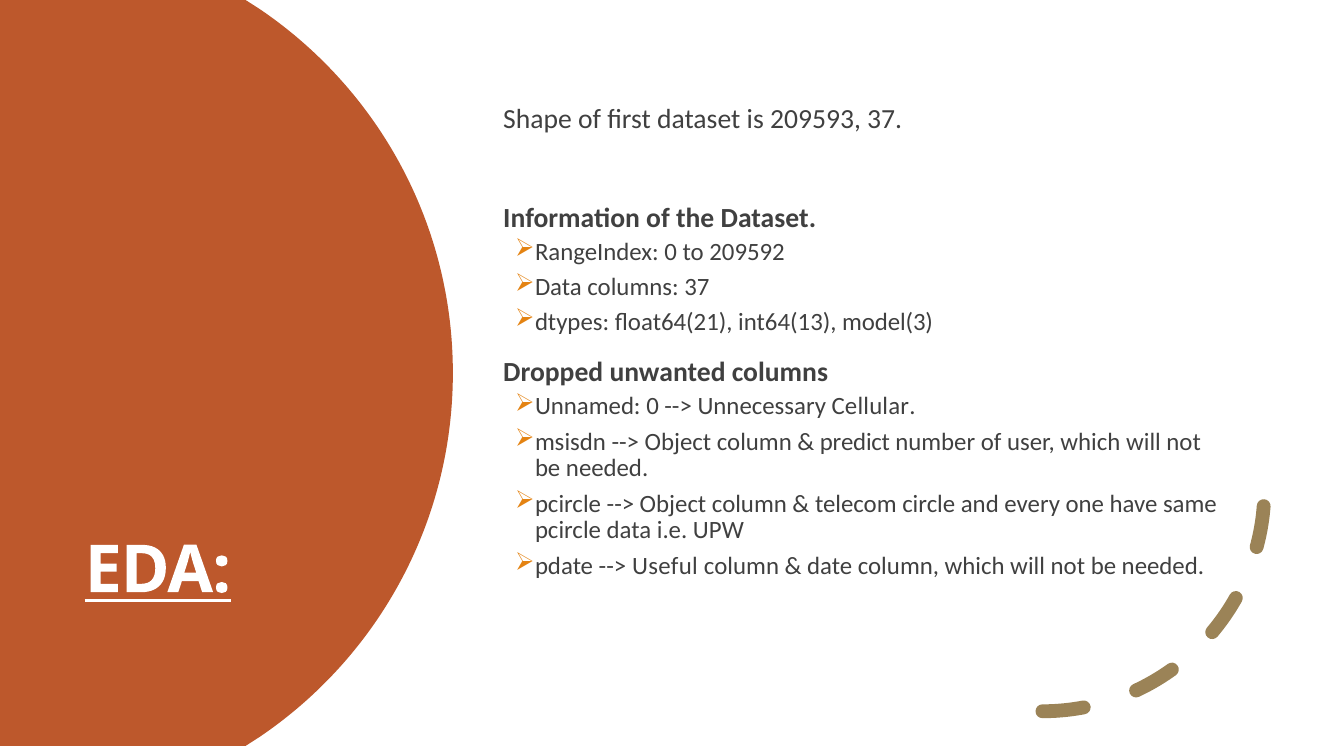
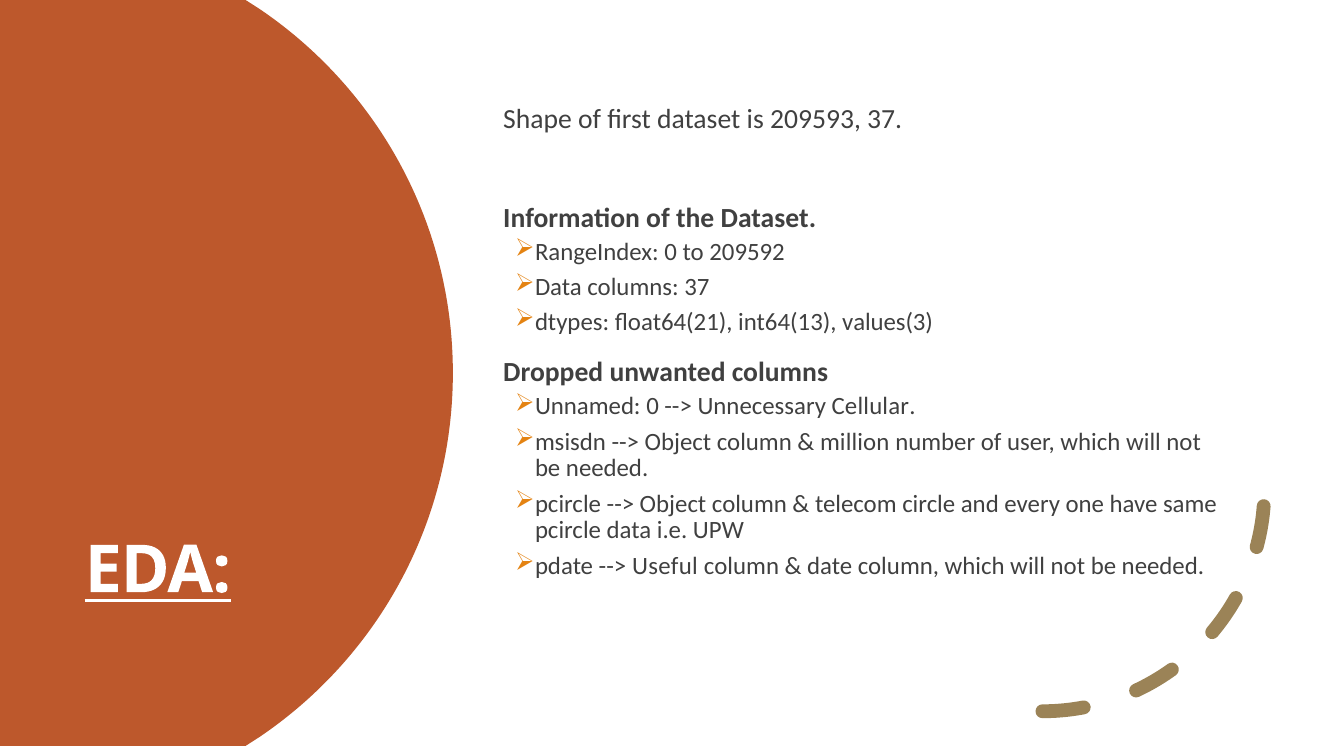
model(3: model(3 -> values(3 (888, 322)
predict: predict -> million (855, 441)
